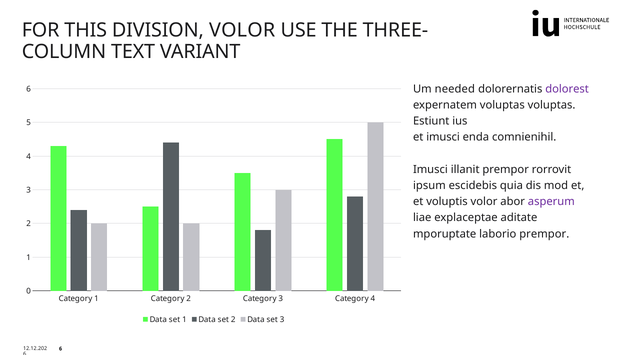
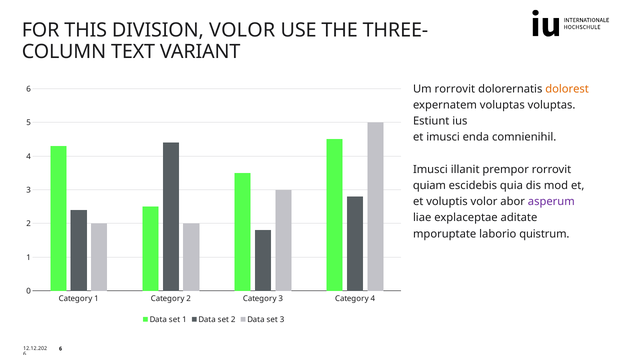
Um needed: needed -> rorrovit (455, 89)
dolorest colour: purple -> orange (567, 89)
ipsum: ipsum -> quiam (429, 186)
laborio prempor: prempor -> quistrum (544, 234)
